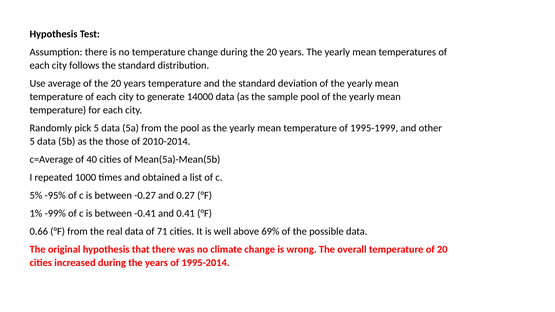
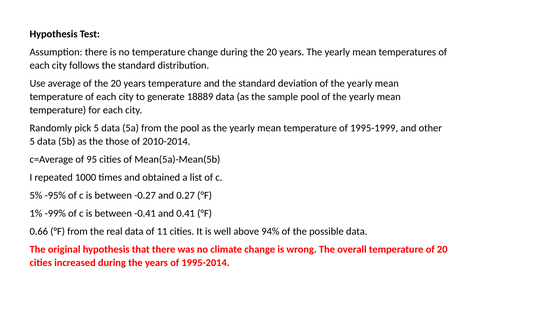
14000: 14000 -> 18889 (200, 97)
40: 40 -> 95 (92, 160)
71: 71 -> 11 (162, 231)
69%: 69% -> 94% (270, 231)
